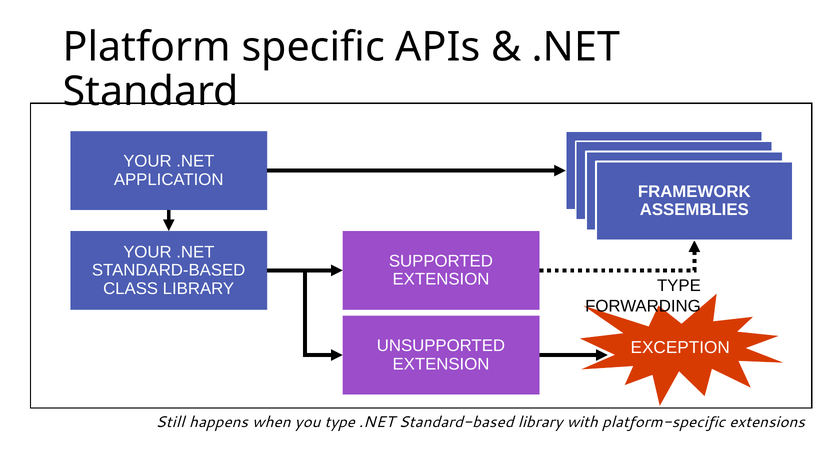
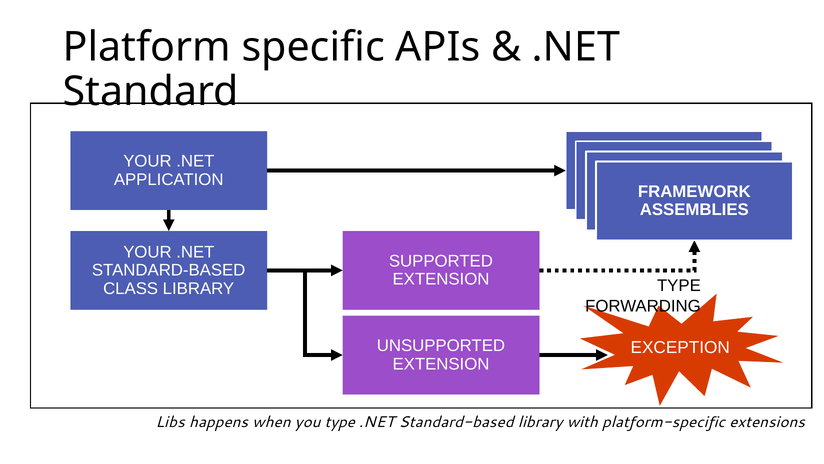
Still: Still -> Libs (170, 421)
